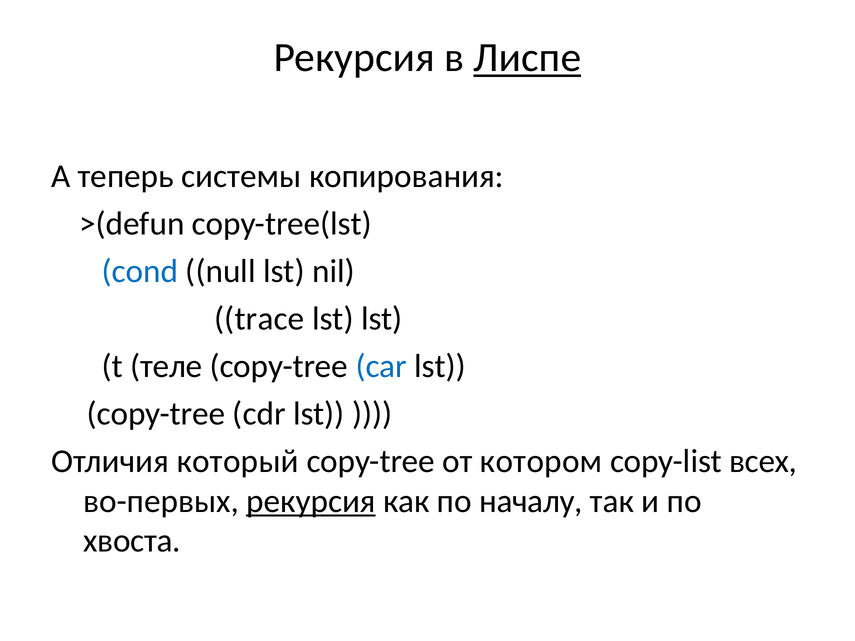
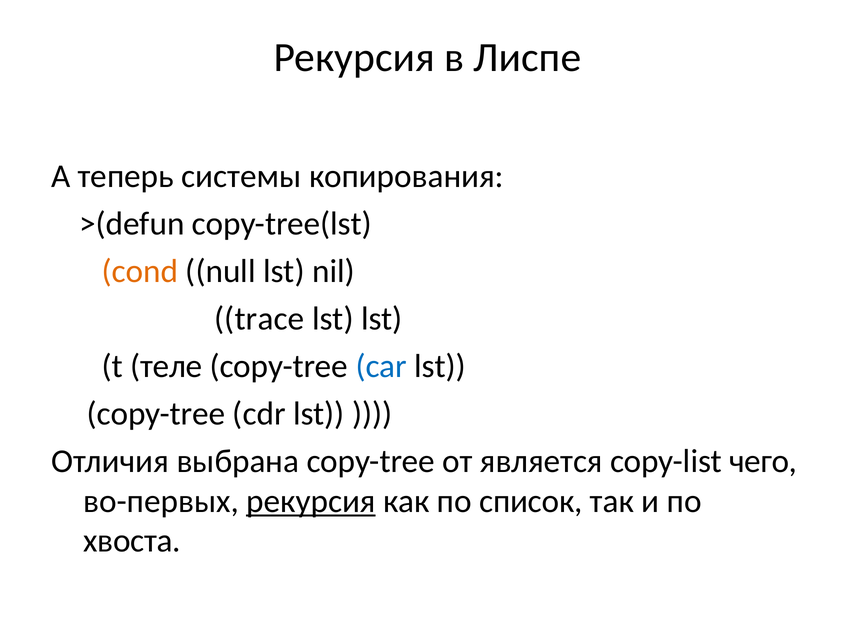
Лиспе underline: present -> none (527, 58)
cond colour: blue -> orange (140, 271)
который: который -> выбрана (238, 461)
котором: котором -> является (541, 461)
всех: всех -> чего (763, 461)
началу: началу -> список (531, 501)
